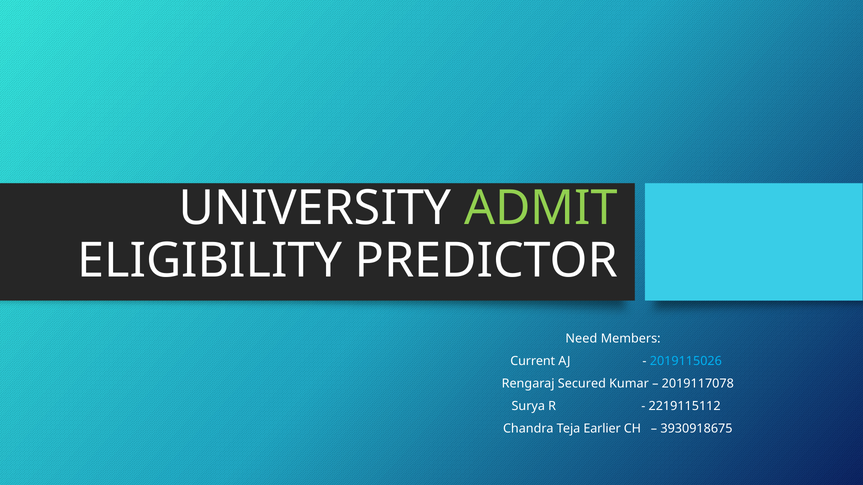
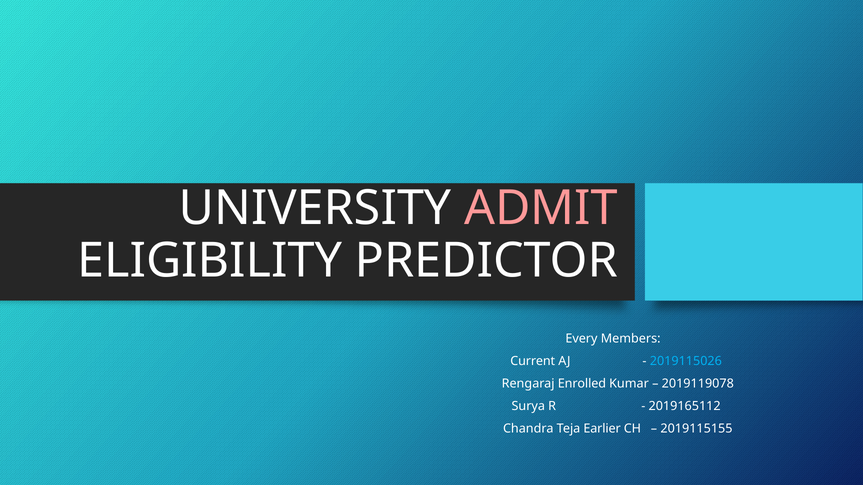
ADMIT colour: light green -> pink (541, 209)
Need: Need -> Every (581, 339)
Secured: Secured -> Enrolled (582, 384)
2019117078: 2019117078 -> 2019119078 (698, 384)
2219115112: 2219115112 -> 2019165112 (685, 407)
3930918675: 3930918675 -> 2019115155 (696, 429)
